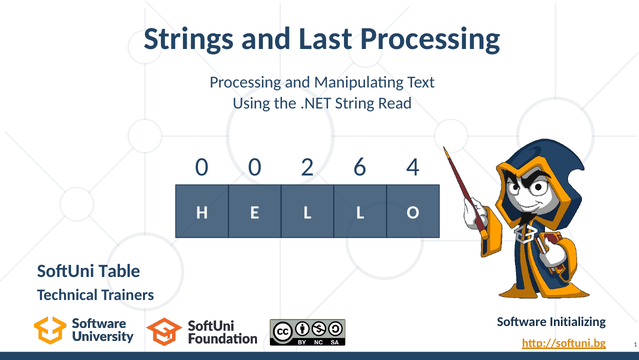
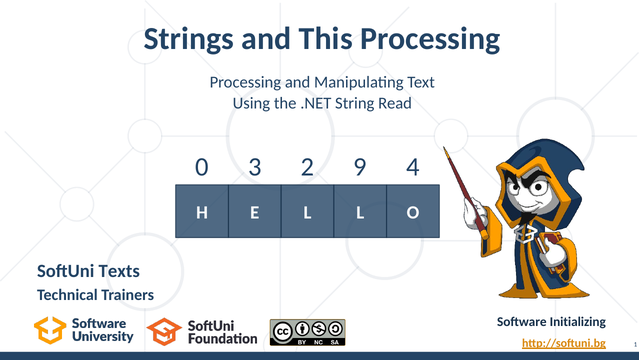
Last: Last -> This (326, 39)
0 0: 0 -> 3 (255, 167)
6: 6 -> 9 (360, 167)
Table: Table -> Texts (119, 271)
